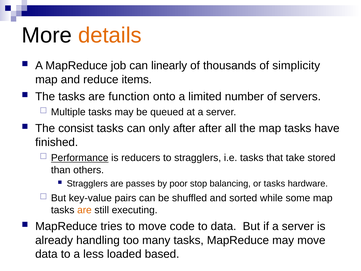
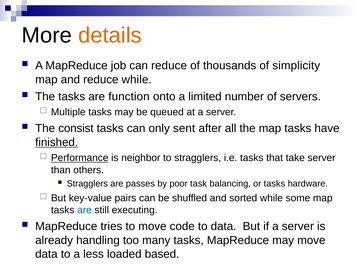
can linearly: linearly -> reduce (169, 66)
reduce items: items -> while (137, 79)
only after: after -> sent (184, 128)
finished underline: none -> present (57, 142)
reducers: reducers -> neighbor (141, 158)
take stored: stored -> server (322, 158)
stop: stop -> task (199, 184)
are colour: orange -> blue (84, 210)
